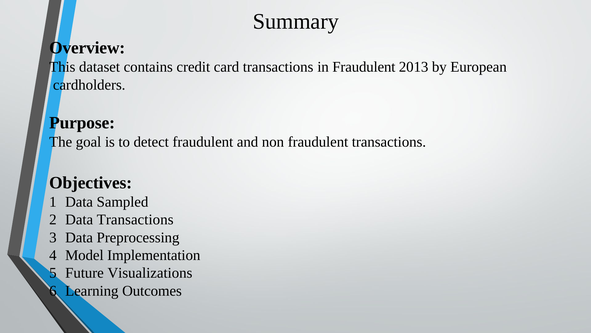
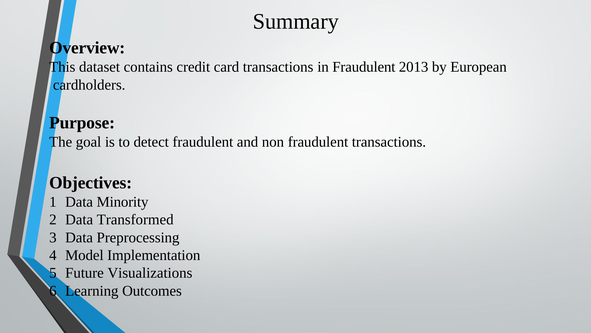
Sampled: Sampled -> Minority (123, 202)
Data Transactions: Transactions -> Transformed (135, 219)
